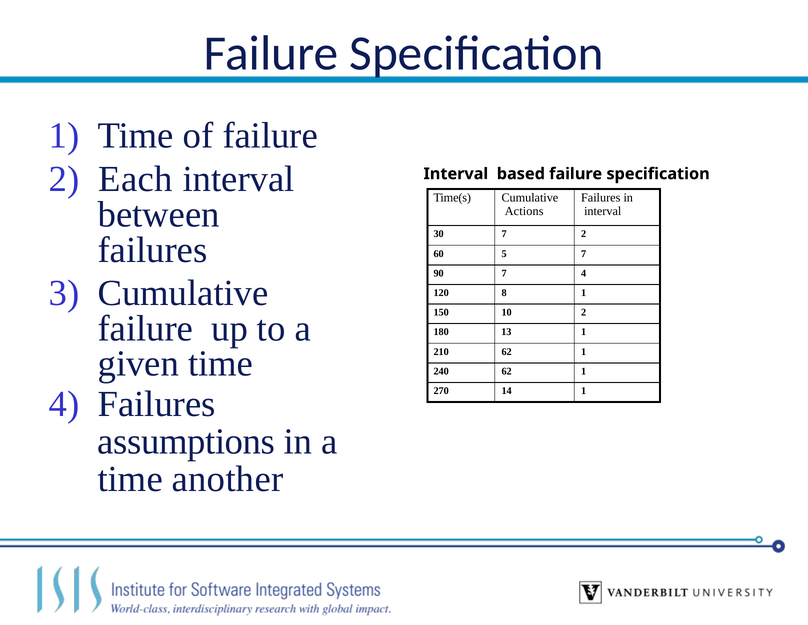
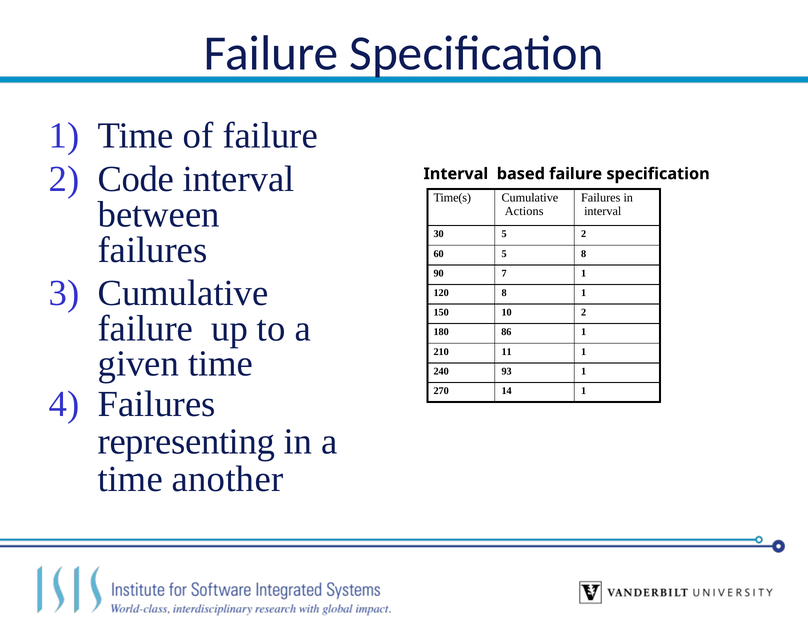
Each: Each -> Code (136, 179)
30 7: 7 -> 5 (504, 234)
5 7: 7 -> 8 (584, 253)
7 4: 4 -> 1 (584, 273)
13: 13 -> 86 (506, 332)
210 62: 62 -> 11 (507, 351)
240 62: 62 -> 93 (507, 371)
assumptions: assumptions -> representing (186, 441)
